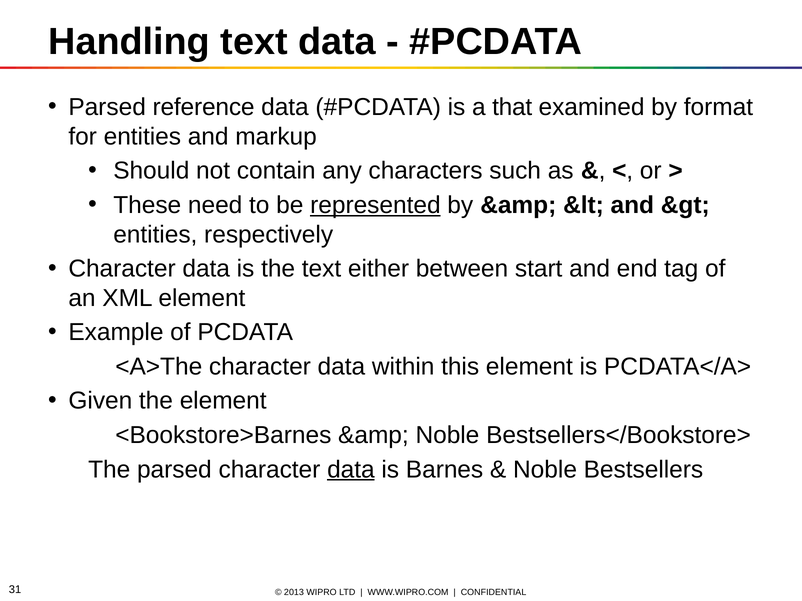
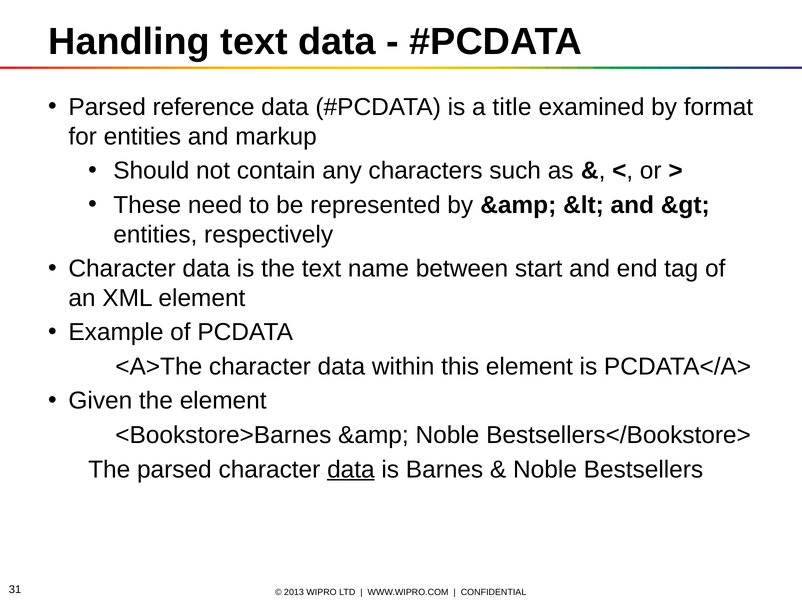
that: that -> title (512, 107)
represented underline: present -> none (375, 205)
either: either -> name (379, 269)
